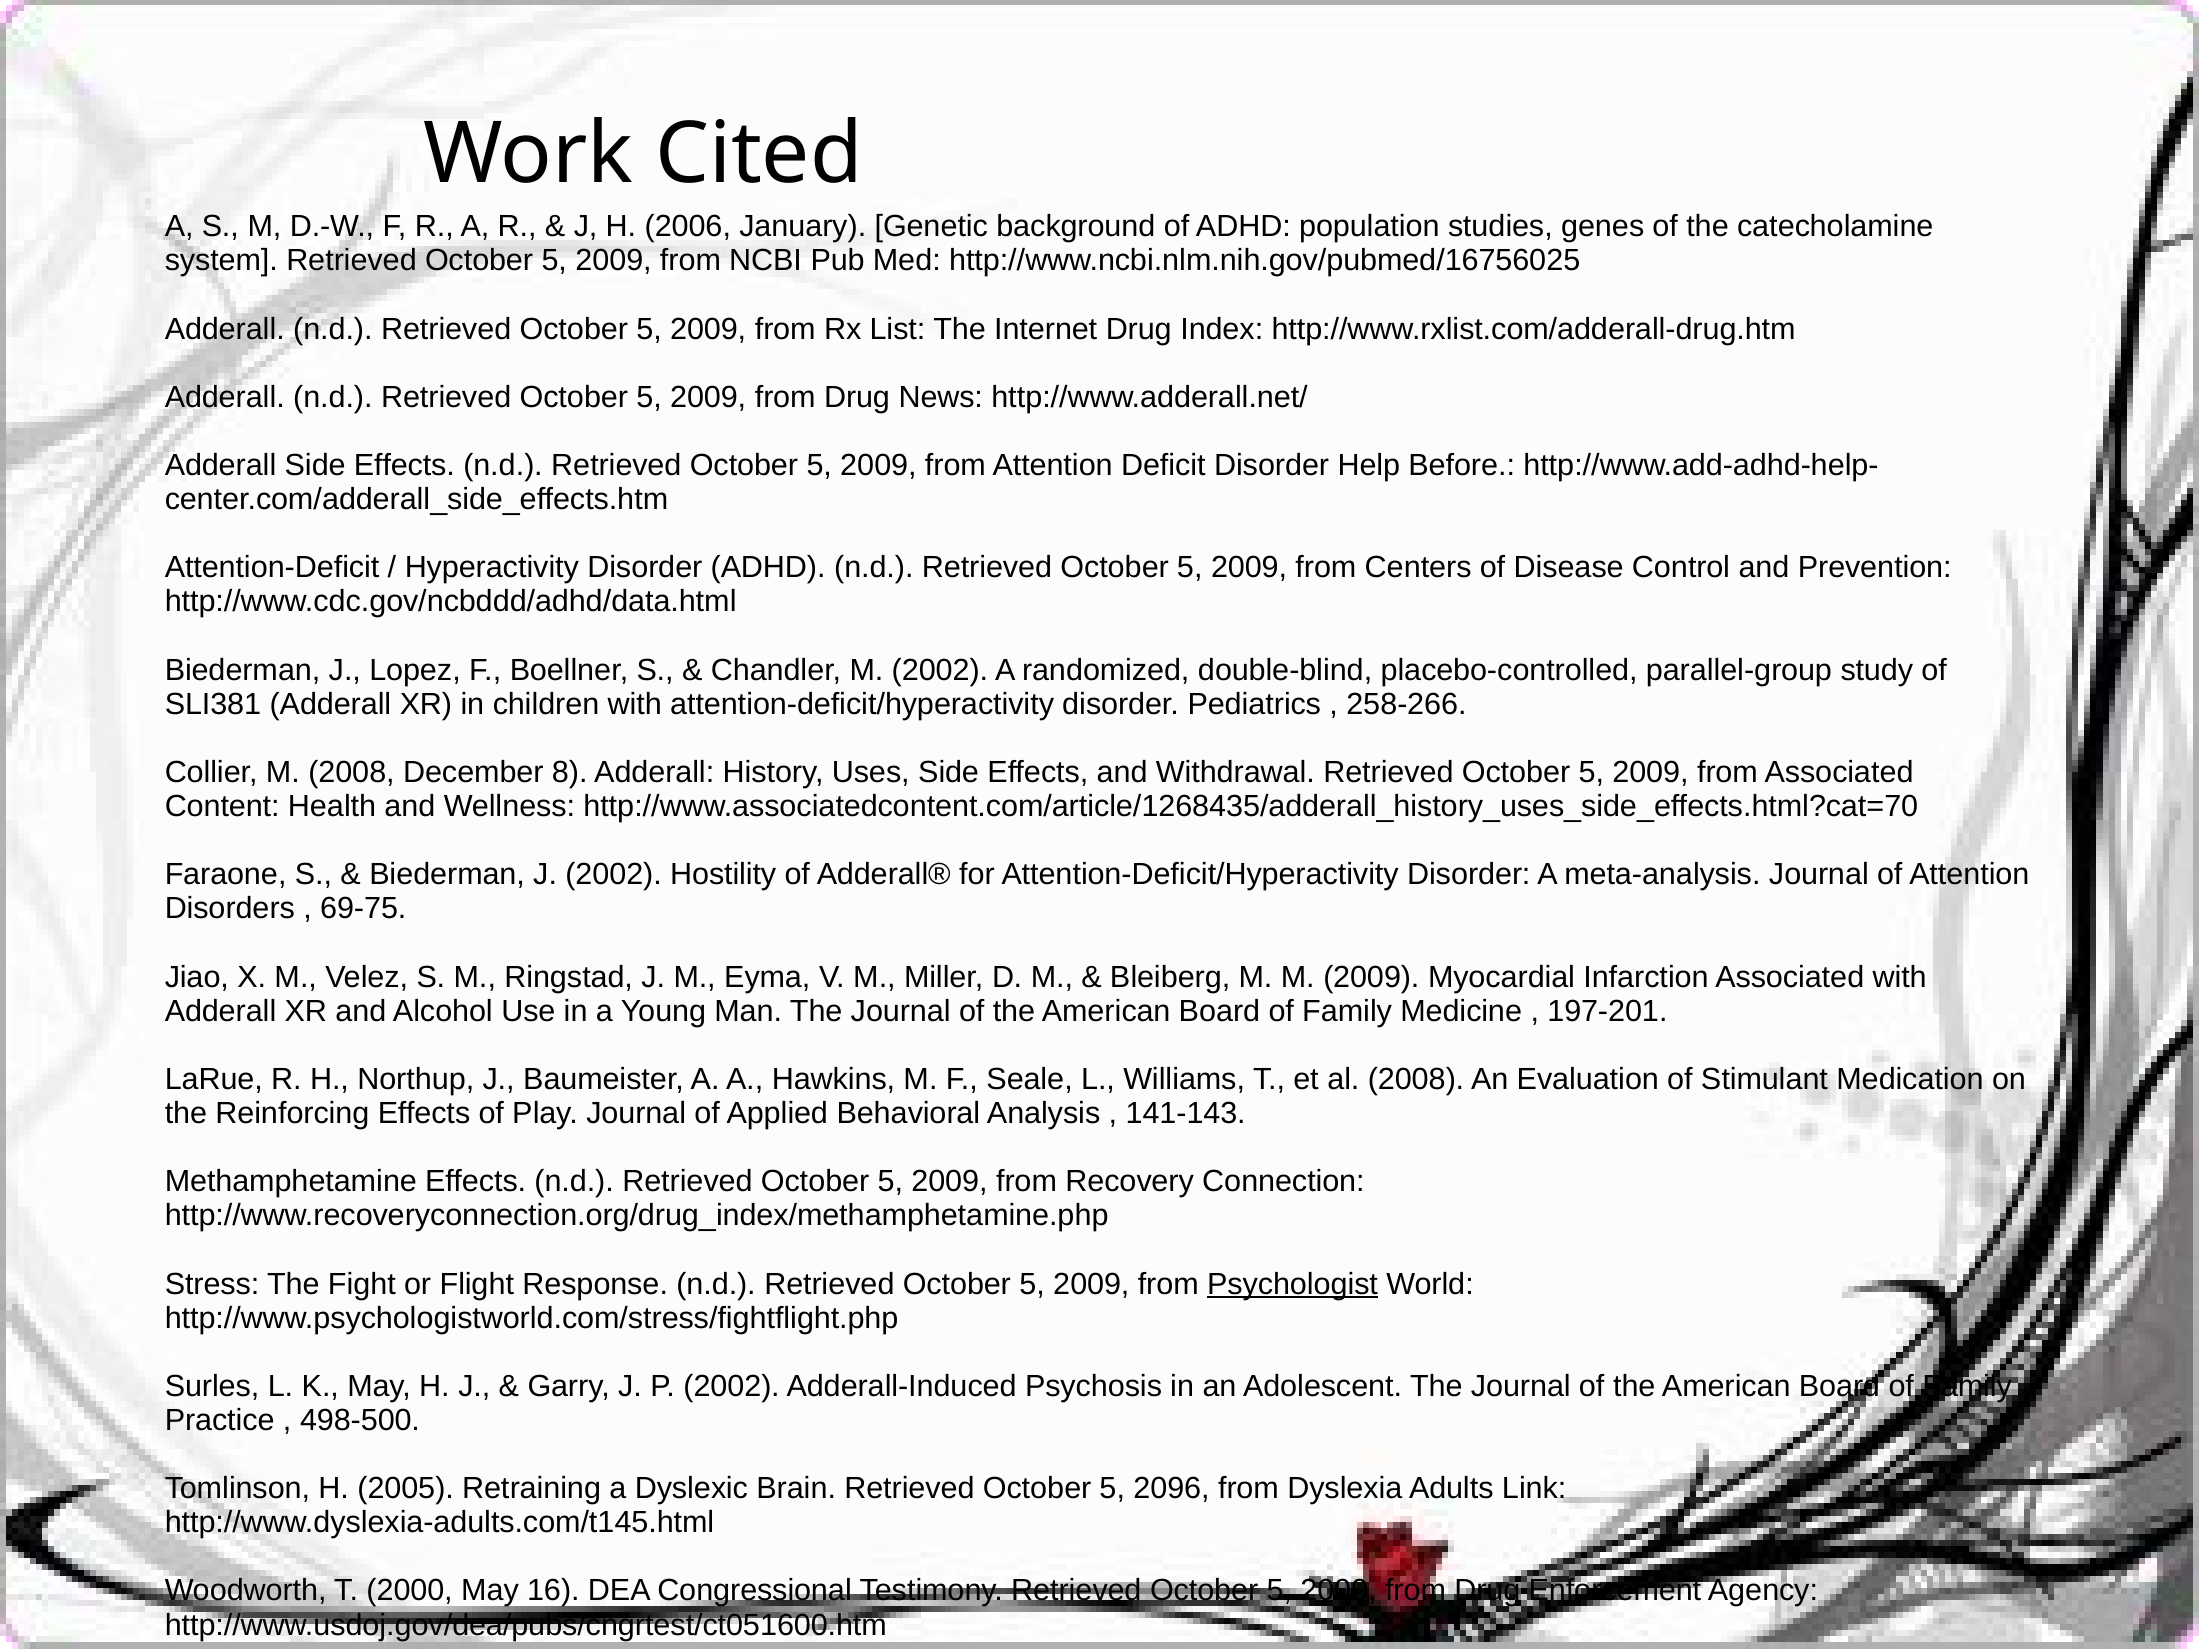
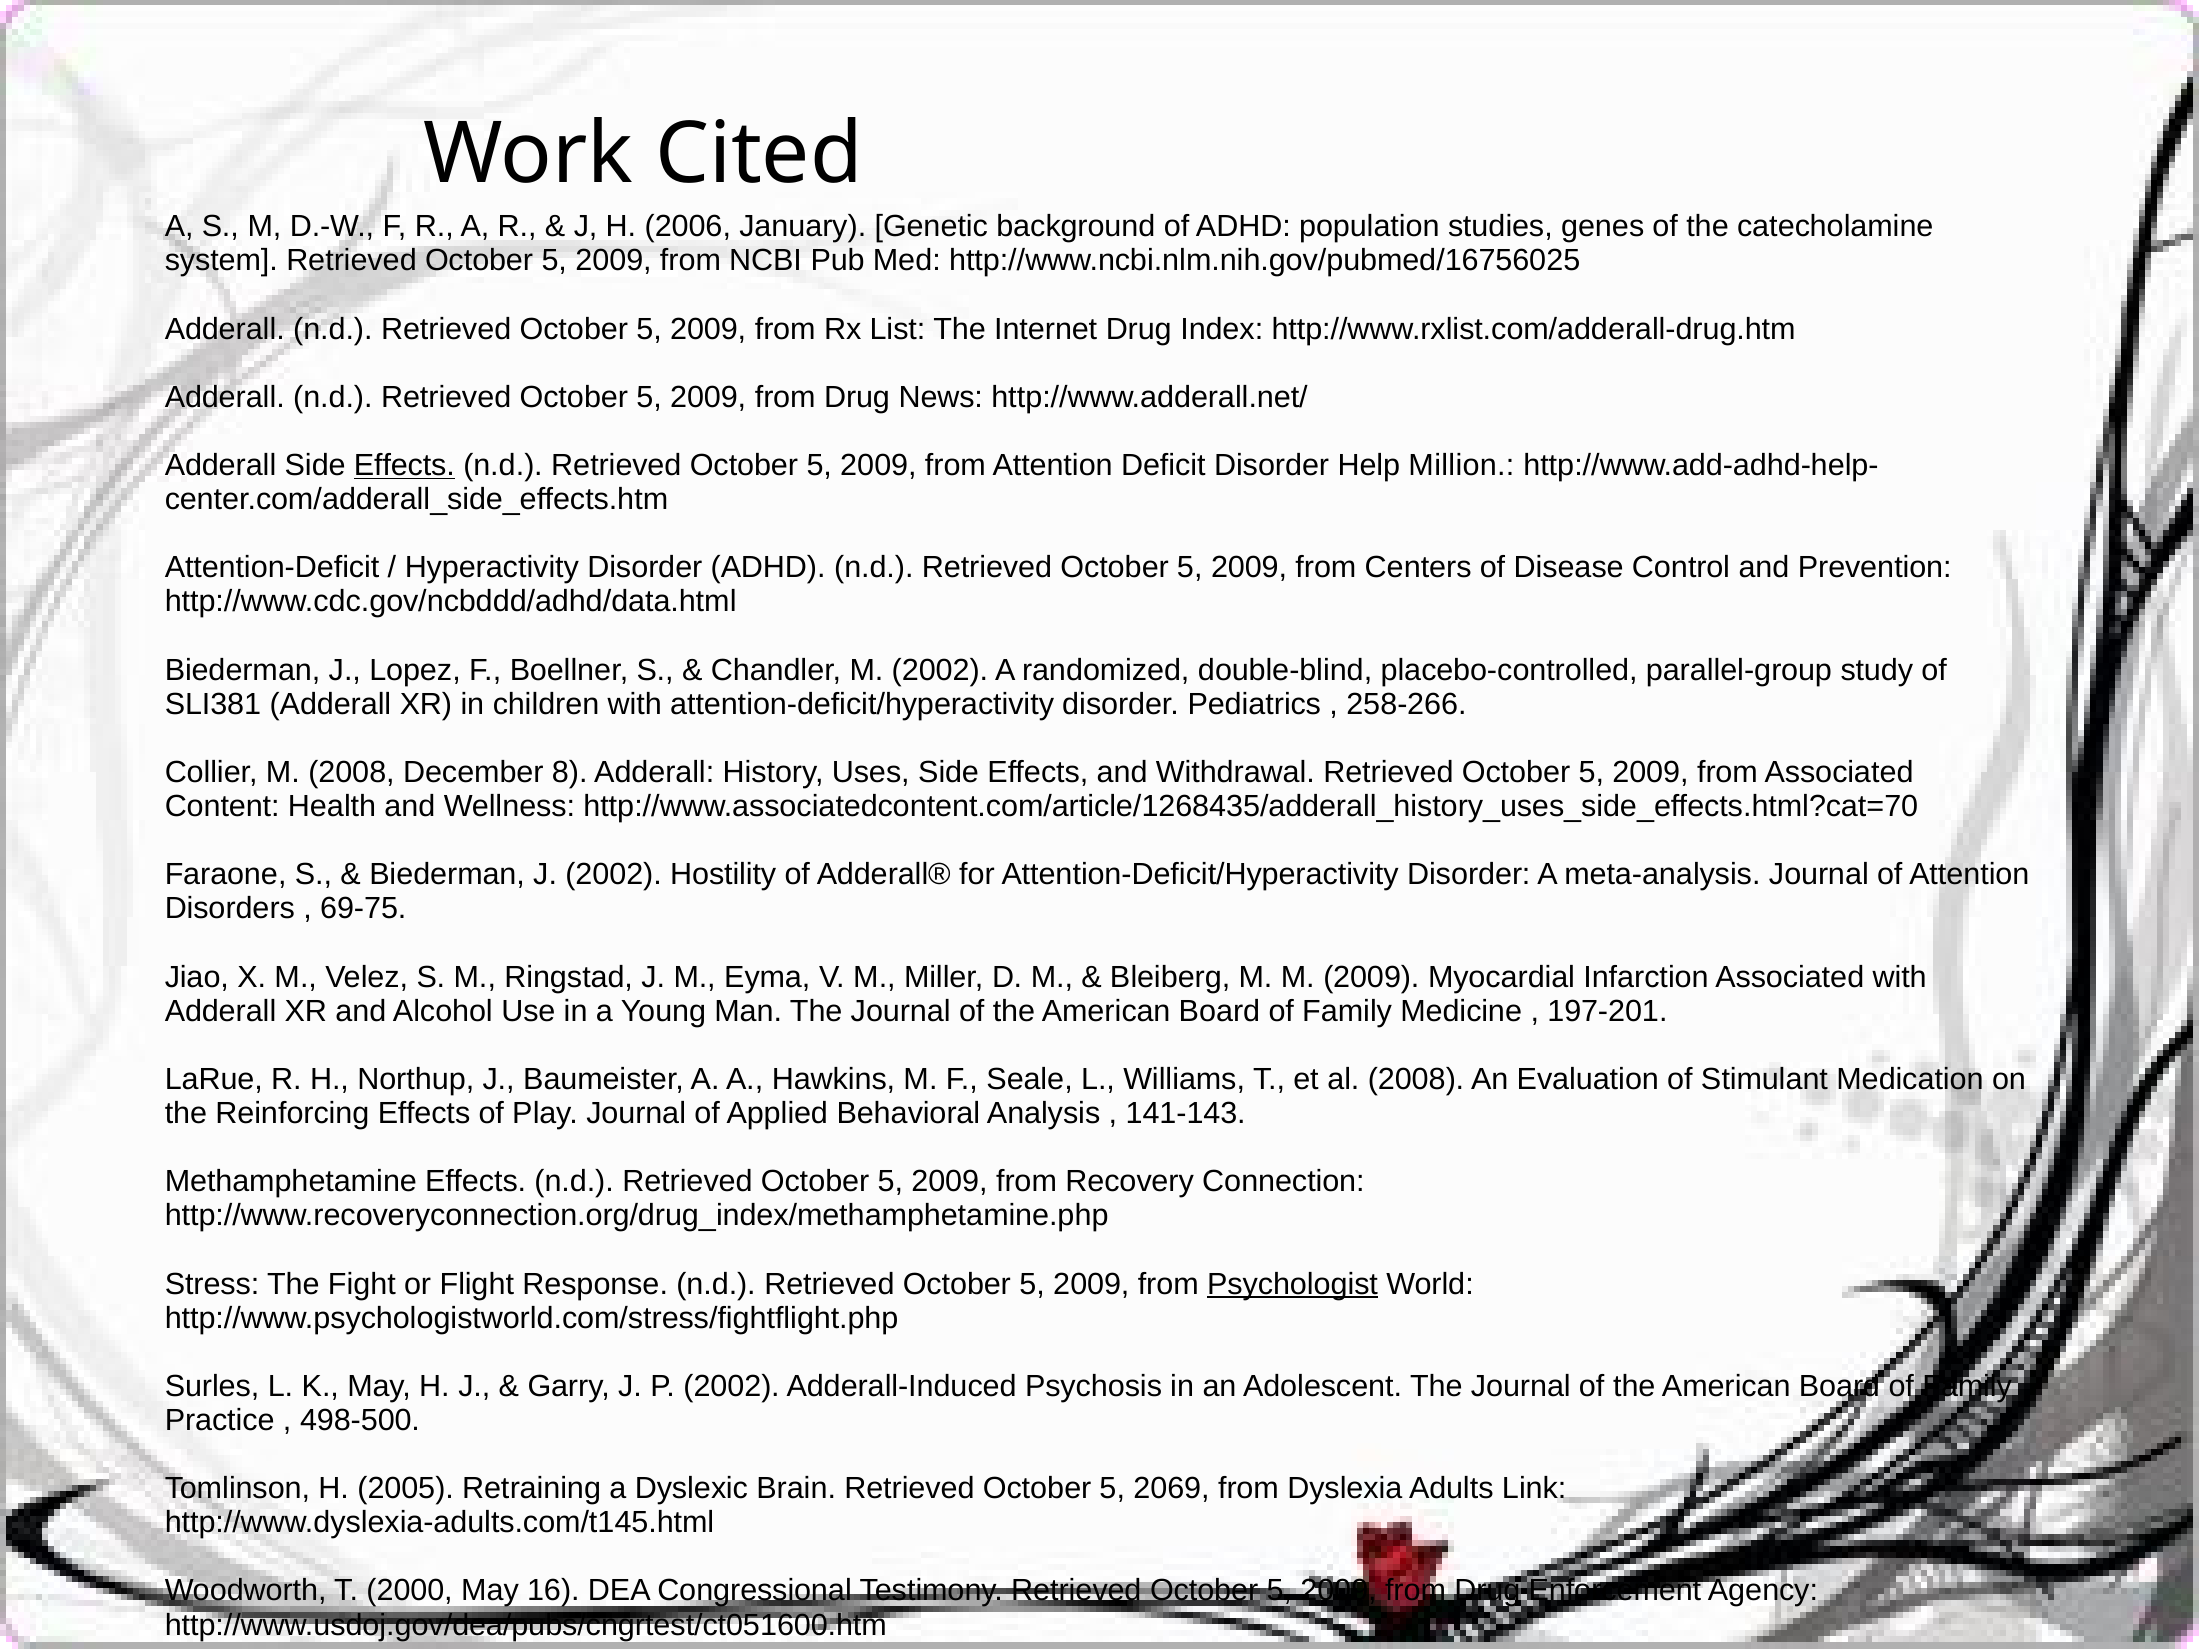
Effects underline: none -> present (404, 465)
Before: Before -> Million (1461, 465)
2096: 2096 -> 2069 (1172, 1489)
